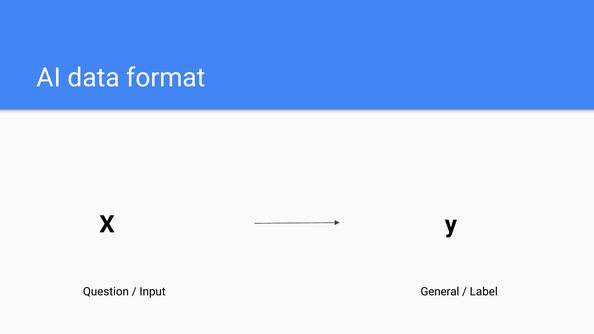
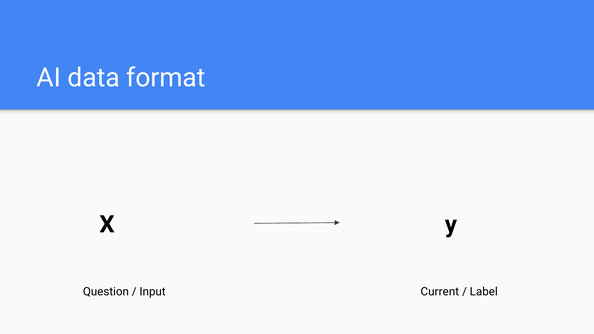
General: General -> Current (440, 292)
